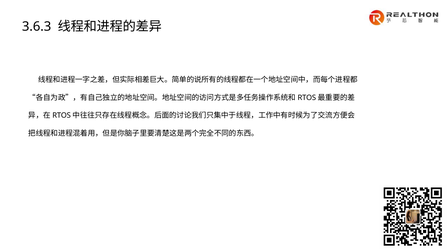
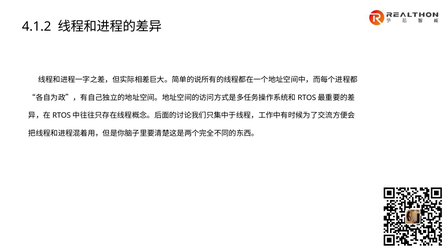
3.6.3: 3.6.3 -> 4.1.2 (37, 27)
